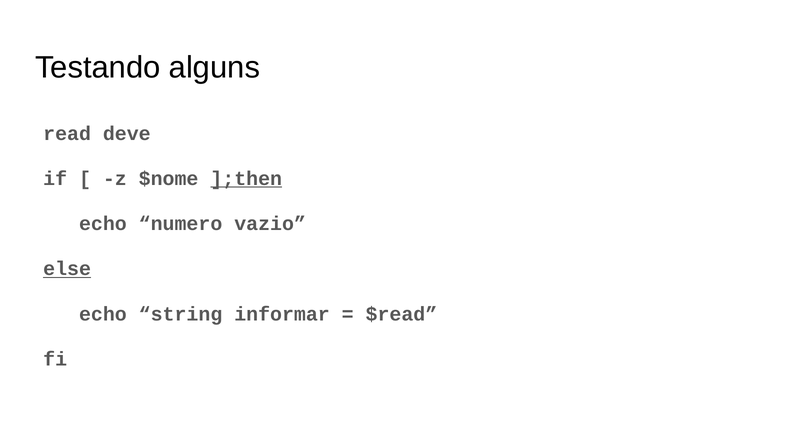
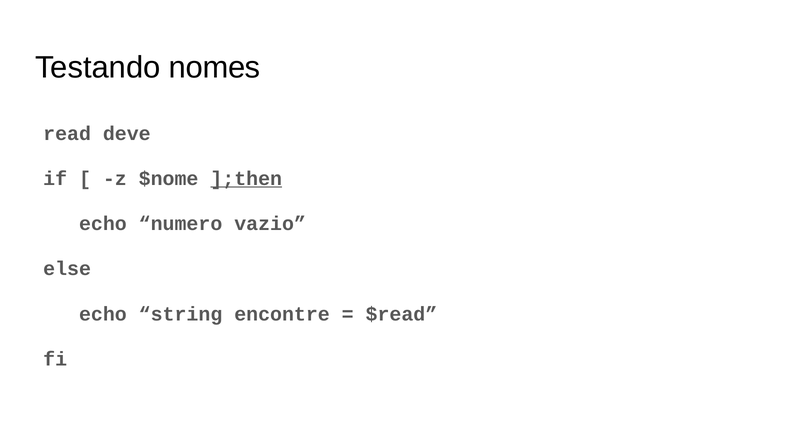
alguns: alguns -> nomes (215, 67)
else underline: present -> none (67, 269)
informar: informar -> encontre (282, 314)
